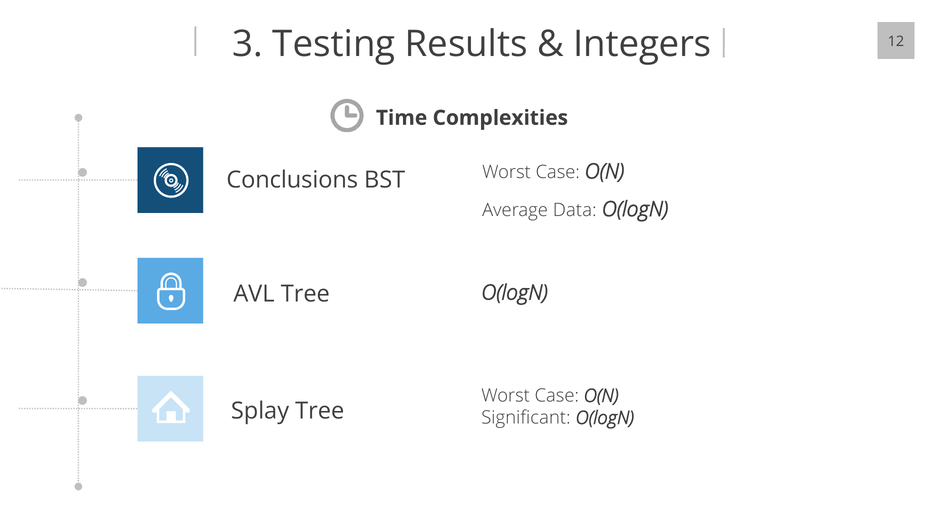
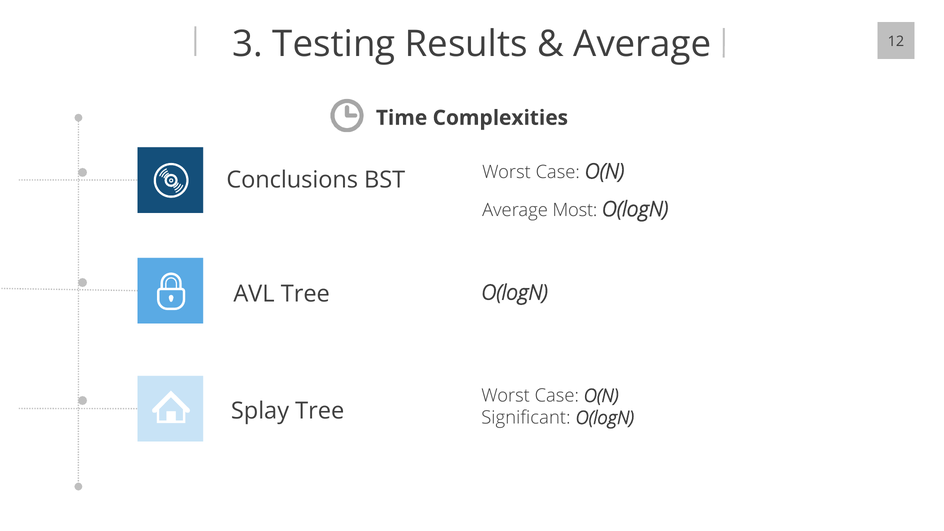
Integers: Integers -> Average (642, 44)
Data: Data -> Most (575, 210)
